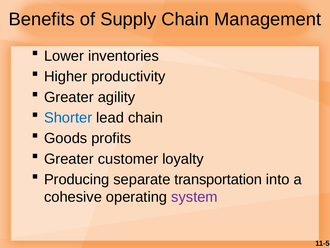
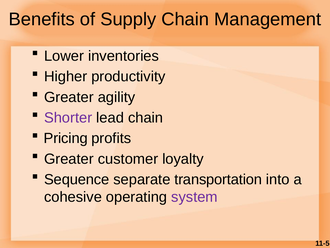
Shorter colour: blue -> purple (68, 118)
Goods: Goods -> Pricing (66, 138)
Producing: Producing -> Sequence (77, 179)
